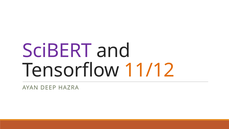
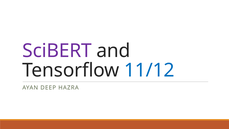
11/12 colour: orange -> blue (149, 70)
